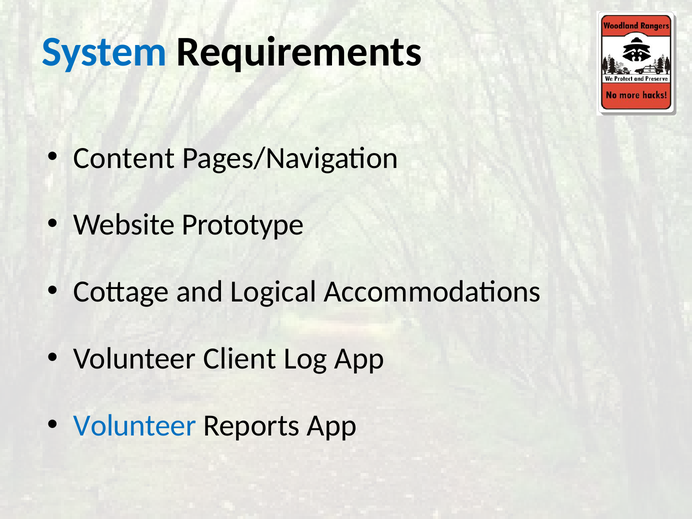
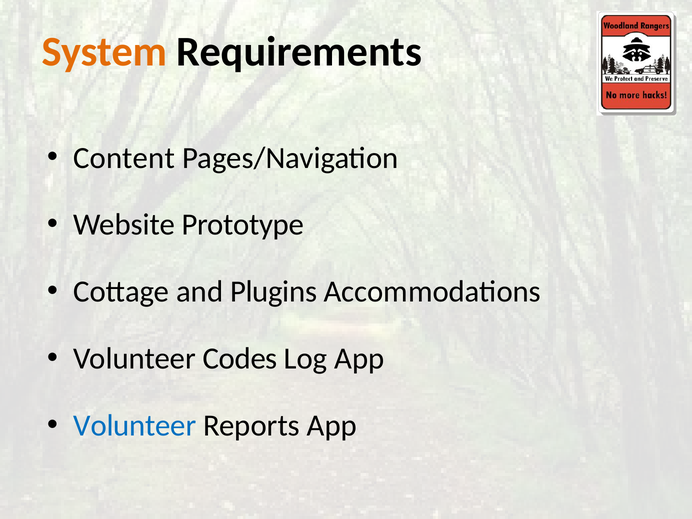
System colour: blue -> orange (104, 52)
Logical: Logical -> Plugins (274, 292)
Client: Client -> Codes (240, 359)
